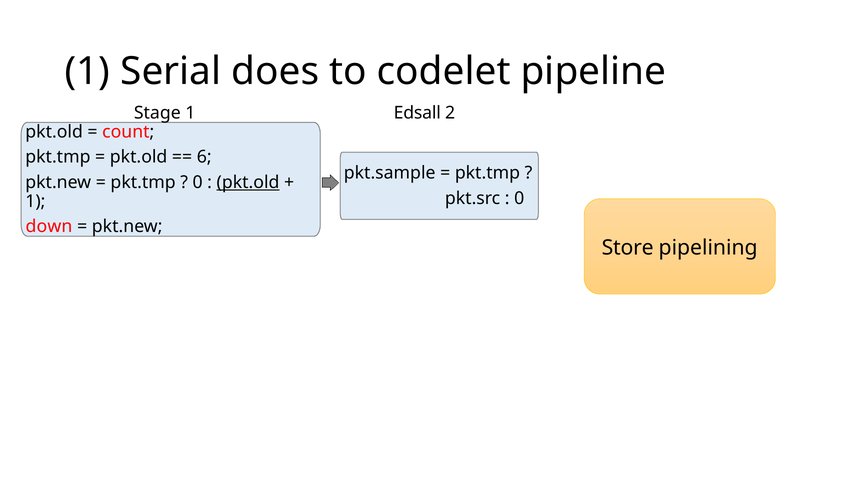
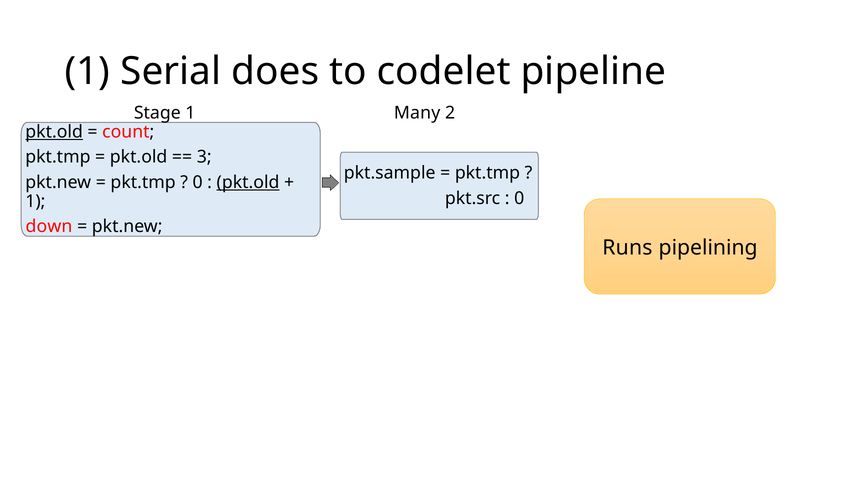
Edsall: Edsall -> Many (417, 113)
pkt.old underline: none -> present (54, 132)
6: 6 -> 3 (204, 157)
Store: Store -> Runs (627, 248)
